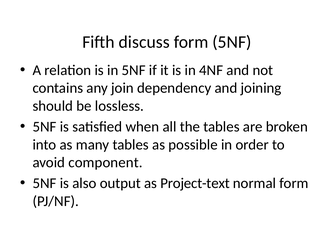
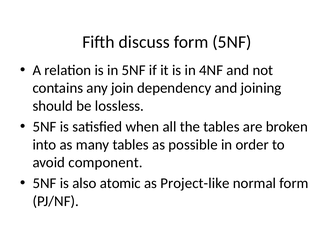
output: output -> atomic (120, 183)
Project-text: Project-text -> Project-like (195, 183)
